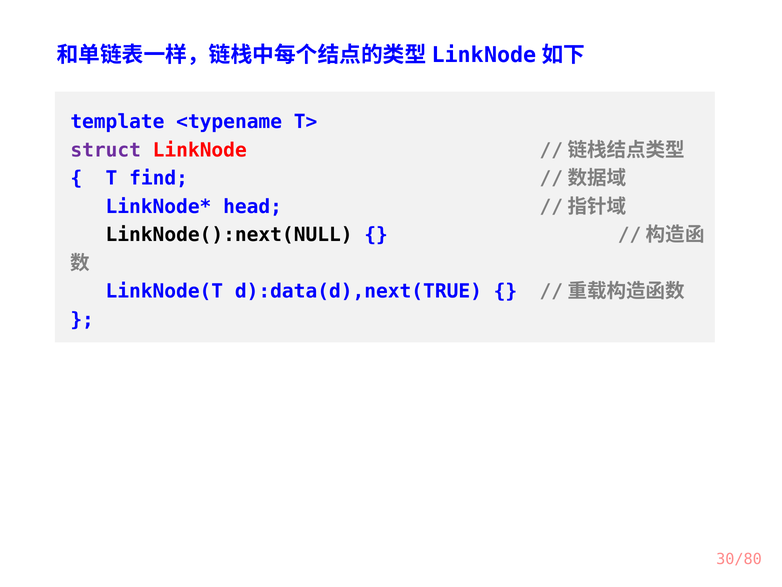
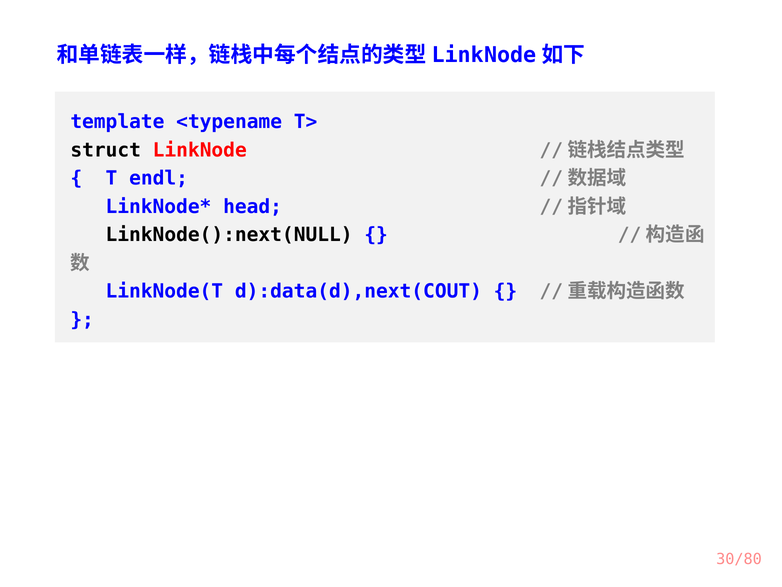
struct colour: purple -> black (106, 150)
find: find -> endl (159, 178)
d):data(d),next(TRUE: d):data(d),next(TRUE -> d):data(d),next(COUT (358, 291)
